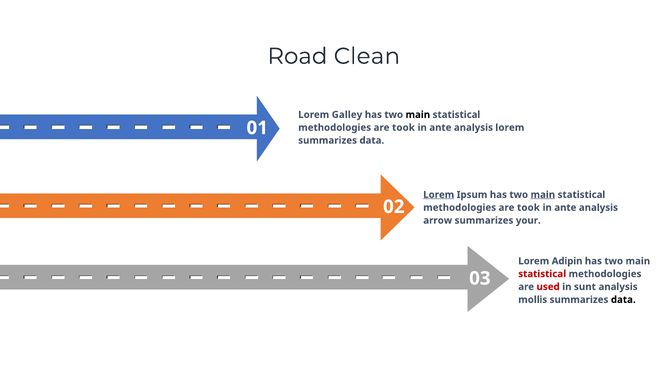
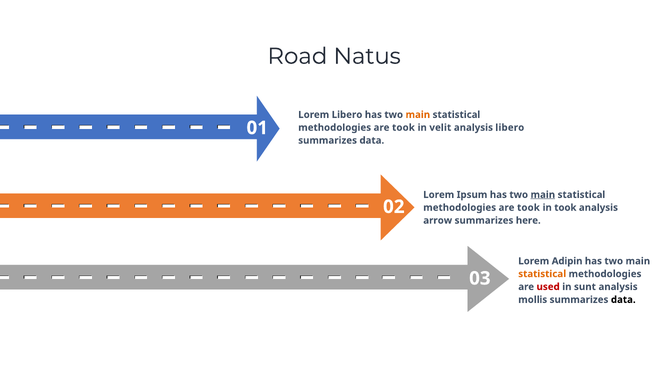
Clean: Clean -> Natus (367, 56)
Lorem Galley: Galley -> Libero (347, 115)
main colour: black -> orange (418, 115)
ante: ante -> velit (440, 127)
analysis lorem: lorem -> libero (510, 127)
Lorem underline: present -> none (439, 195)
ante: ante -> took (565, 207)
your: your -> here (528, 220)
statistical colour: red -> orange (542, 274)
